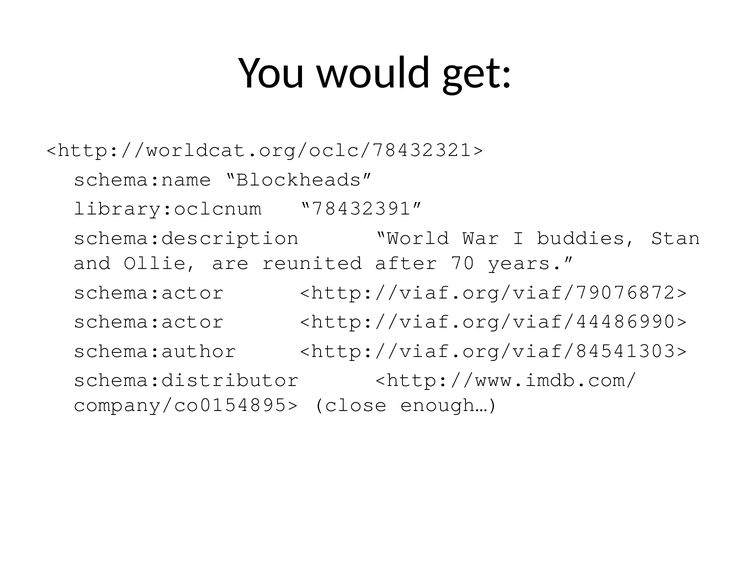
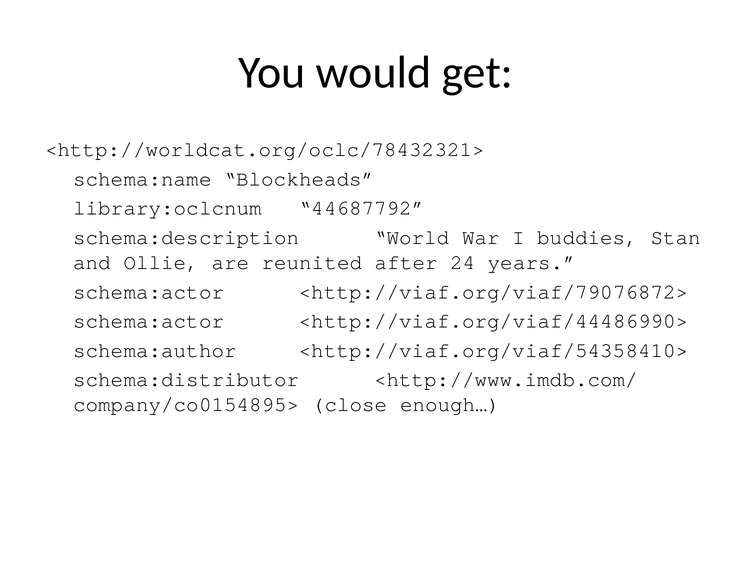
78432391: 78432391 -> 44687792 (362, 208)
70: 70 -> 24 (463, 262)
<http://viaf.org/viaf/84541303>: <http://viaf.org/viaf/84541303> -> <http://viaf.org/viaf/54358410> (494, 350)
